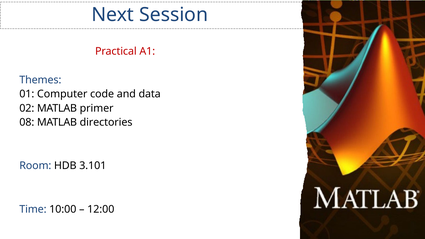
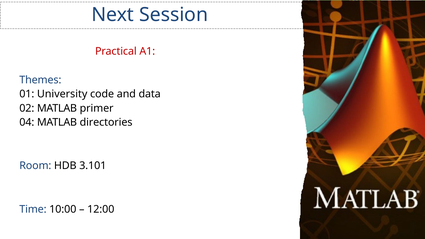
Computer: Computer -> University (62, 94)
08: 08 -> 04 (27, 122)
